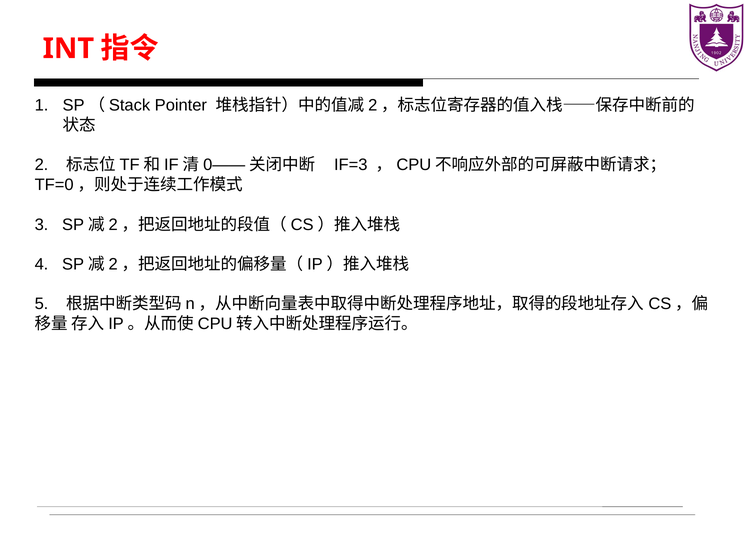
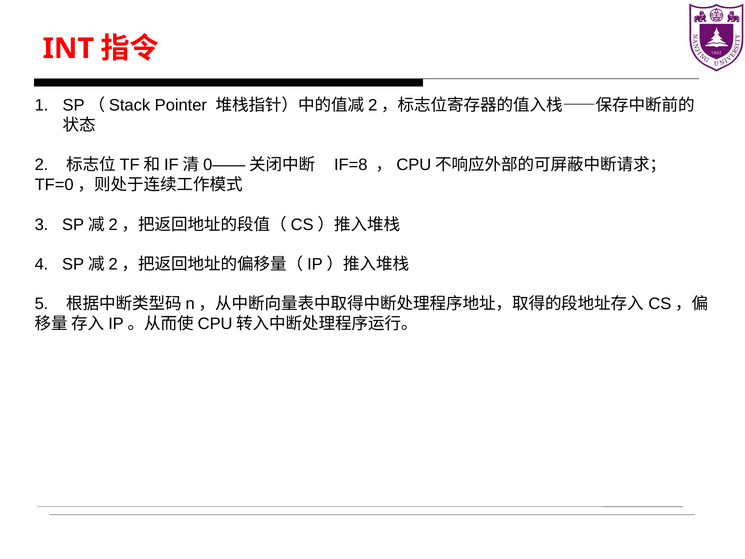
IF=3: IF=3 -> IF=8 (351, 165)
